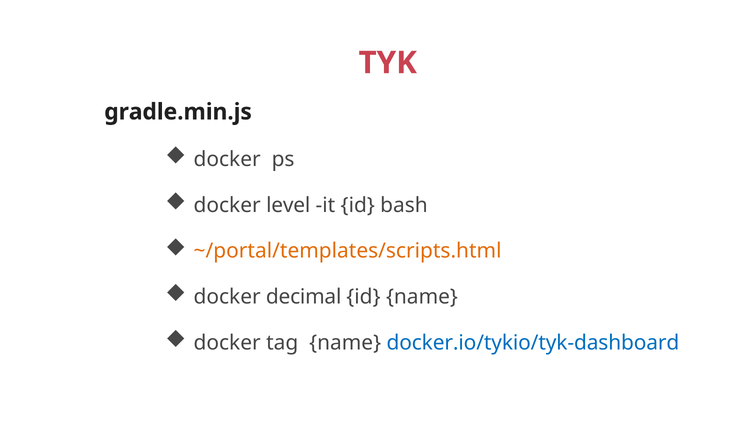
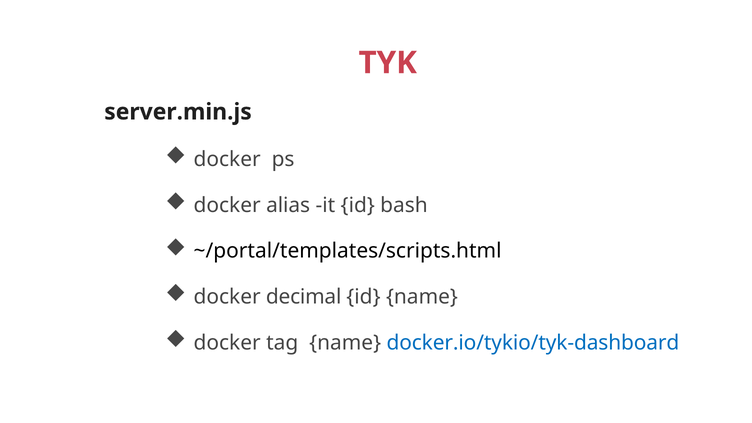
gradle.min.js: gradle.min.js -> server.min.js (178, 112)
level: level -> alias (288, 205)
~/portal/templates/scripts.html colour: orange -> black (348, 251)
